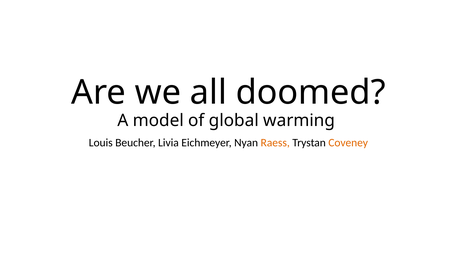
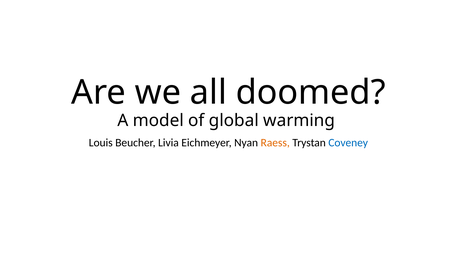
Coveney colour: orange -> blue (348, 143)
